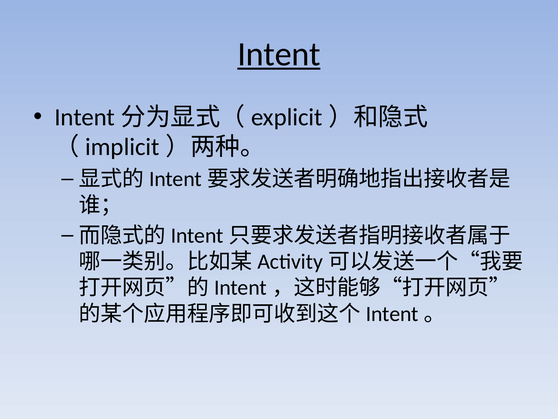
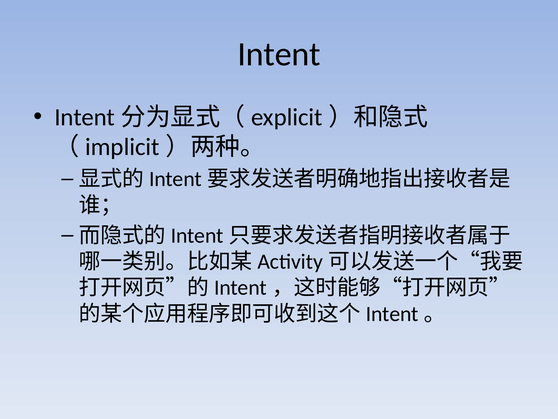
Intent underline: present -> none (279, 54)
